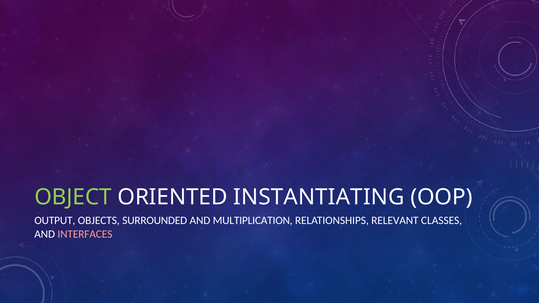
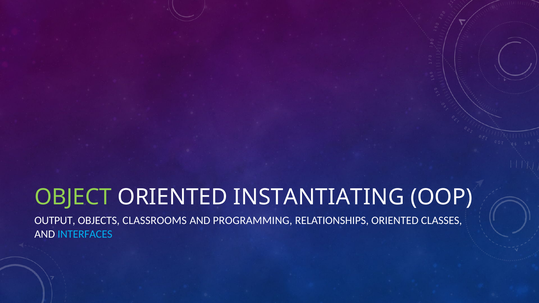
SURROUNDED: SURROUNDED -> CLASSROOMS (155, 221)
MULTIPLICATION: MULTIPLICATION -> PROGRAMMING (253, 221)
RELATIONSHIPS RELEVANT: RELEVANT -> ORIENTED (395, 221)
INTERFACES colour: pink -> light blue (85, 234)
